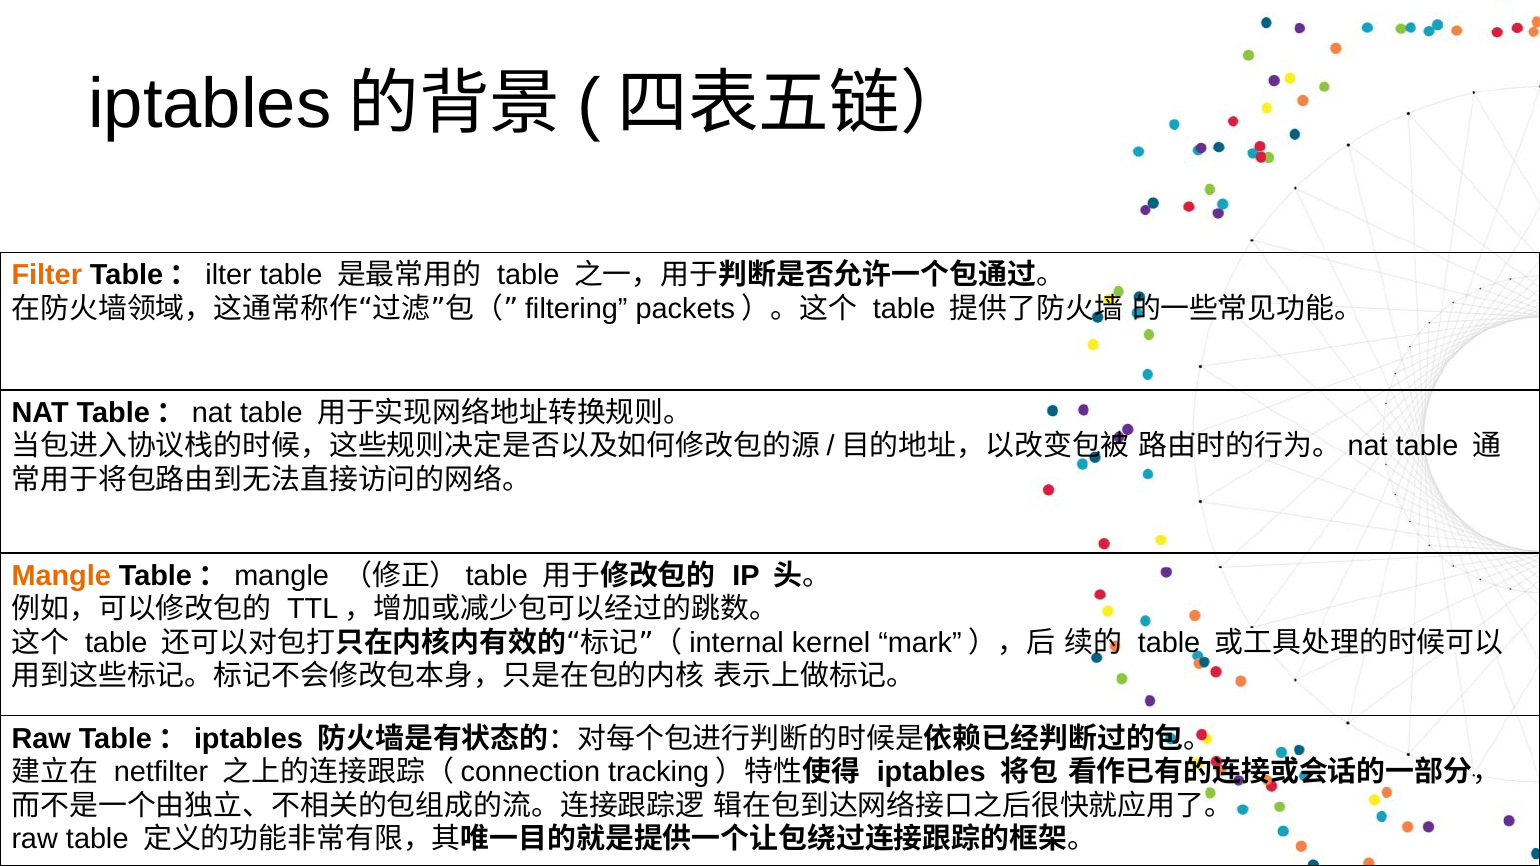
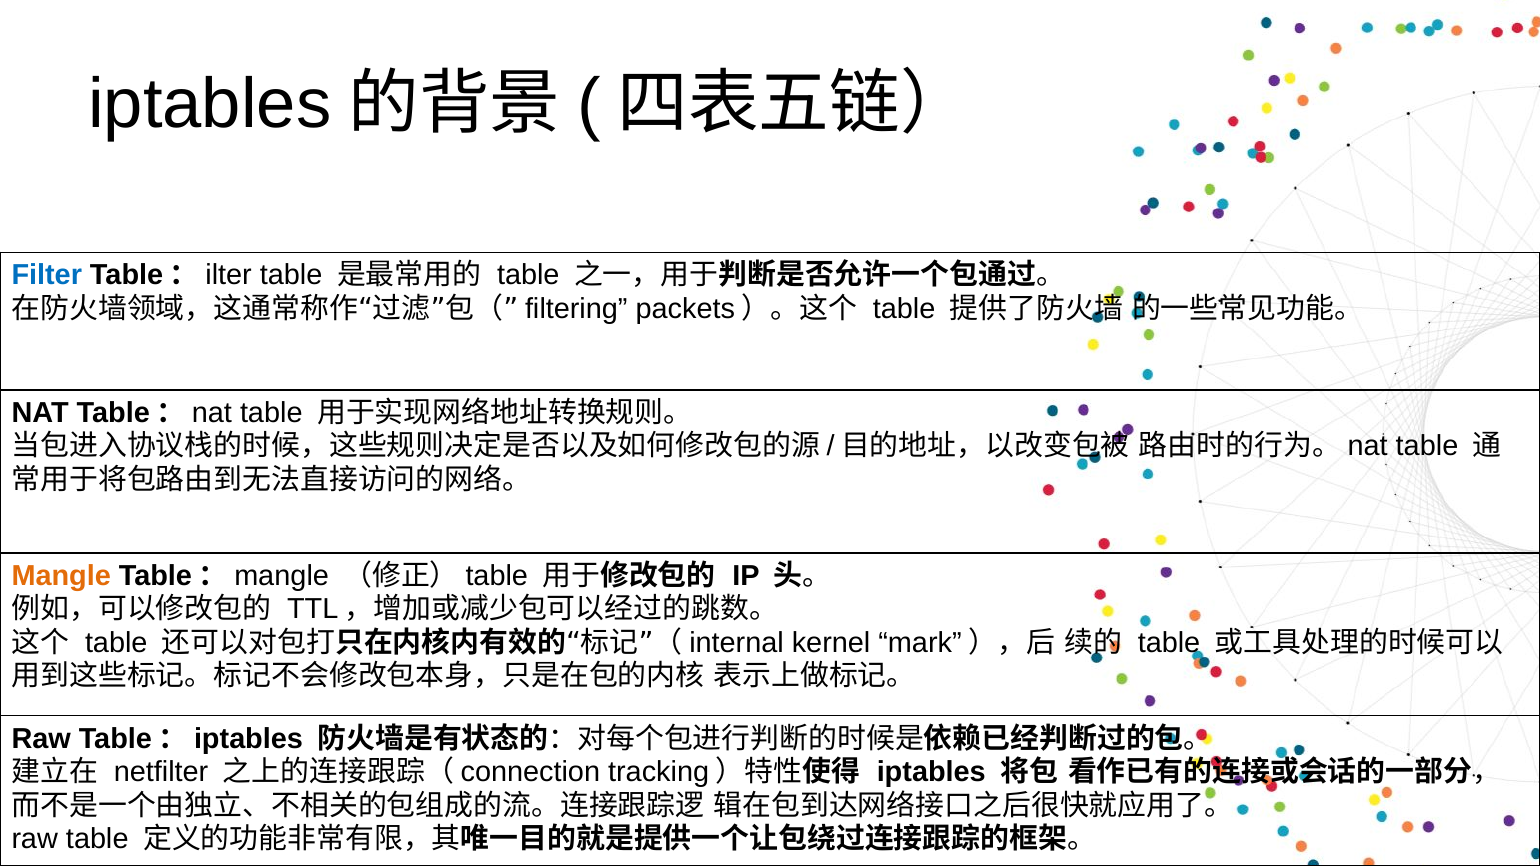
Filter colour: orange -> blue (47, 275)
